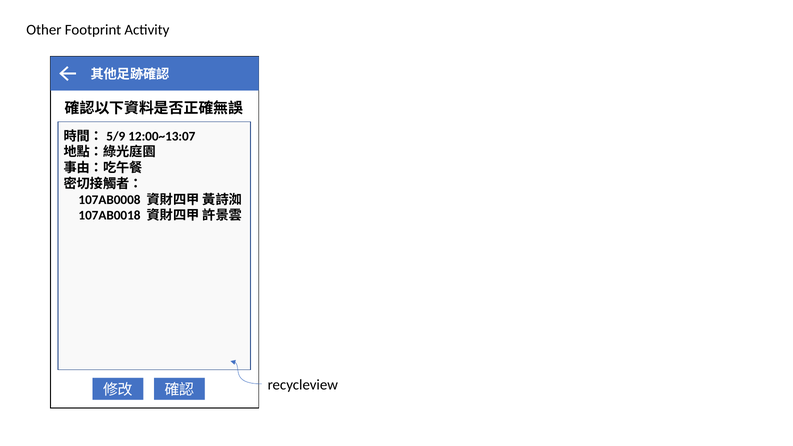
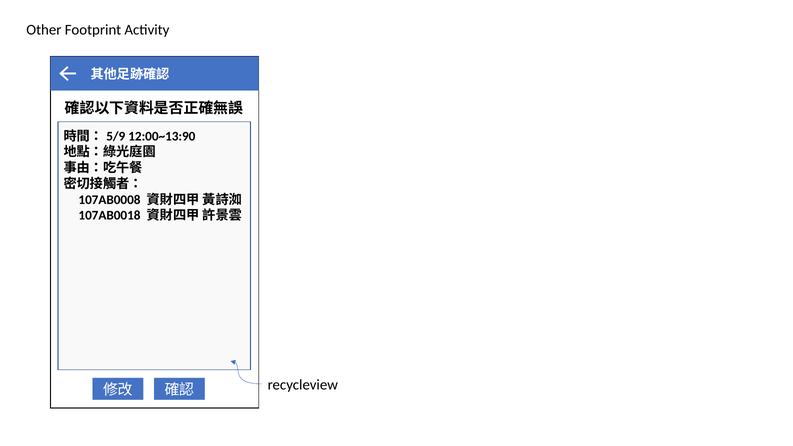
12:00~13:07: 12:00~13:07 -> 12:00~13:90 (162, 136)
